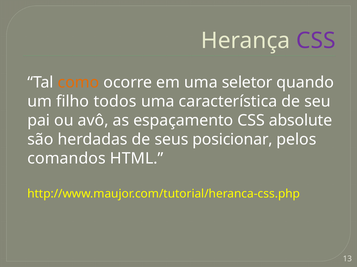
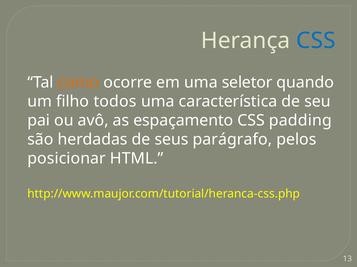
CSS colour: purple -> blue (316, 41)
absolute: absolute -> padding (300, 121)
posicionar: posicionar -> parágrafo (232, 140)
comandos: comandos -> posicionar (67, 159)
